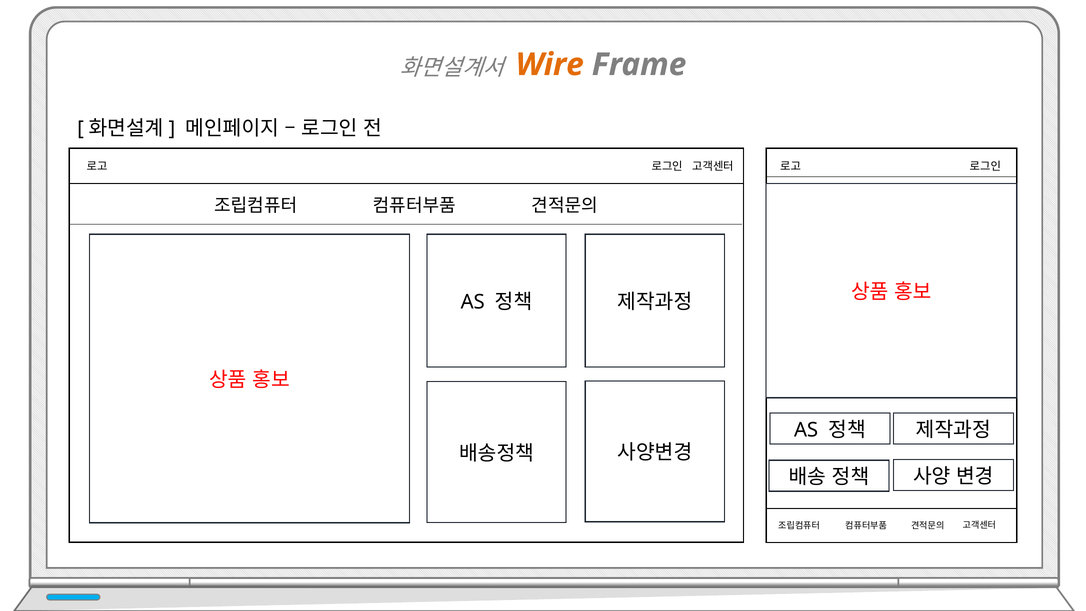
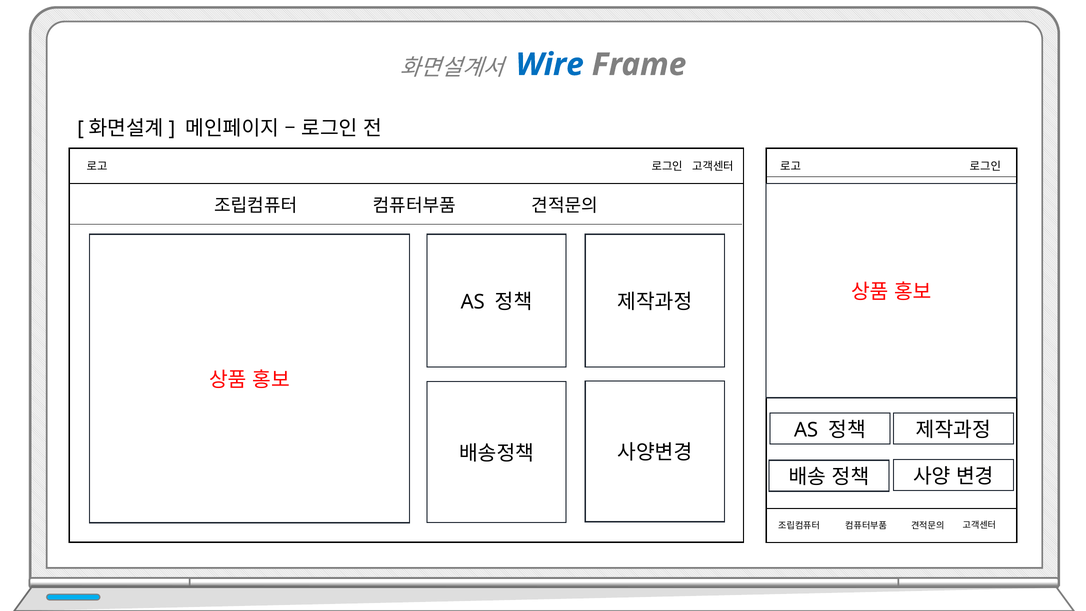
Wire colour: orange -> blue (550, 65)
